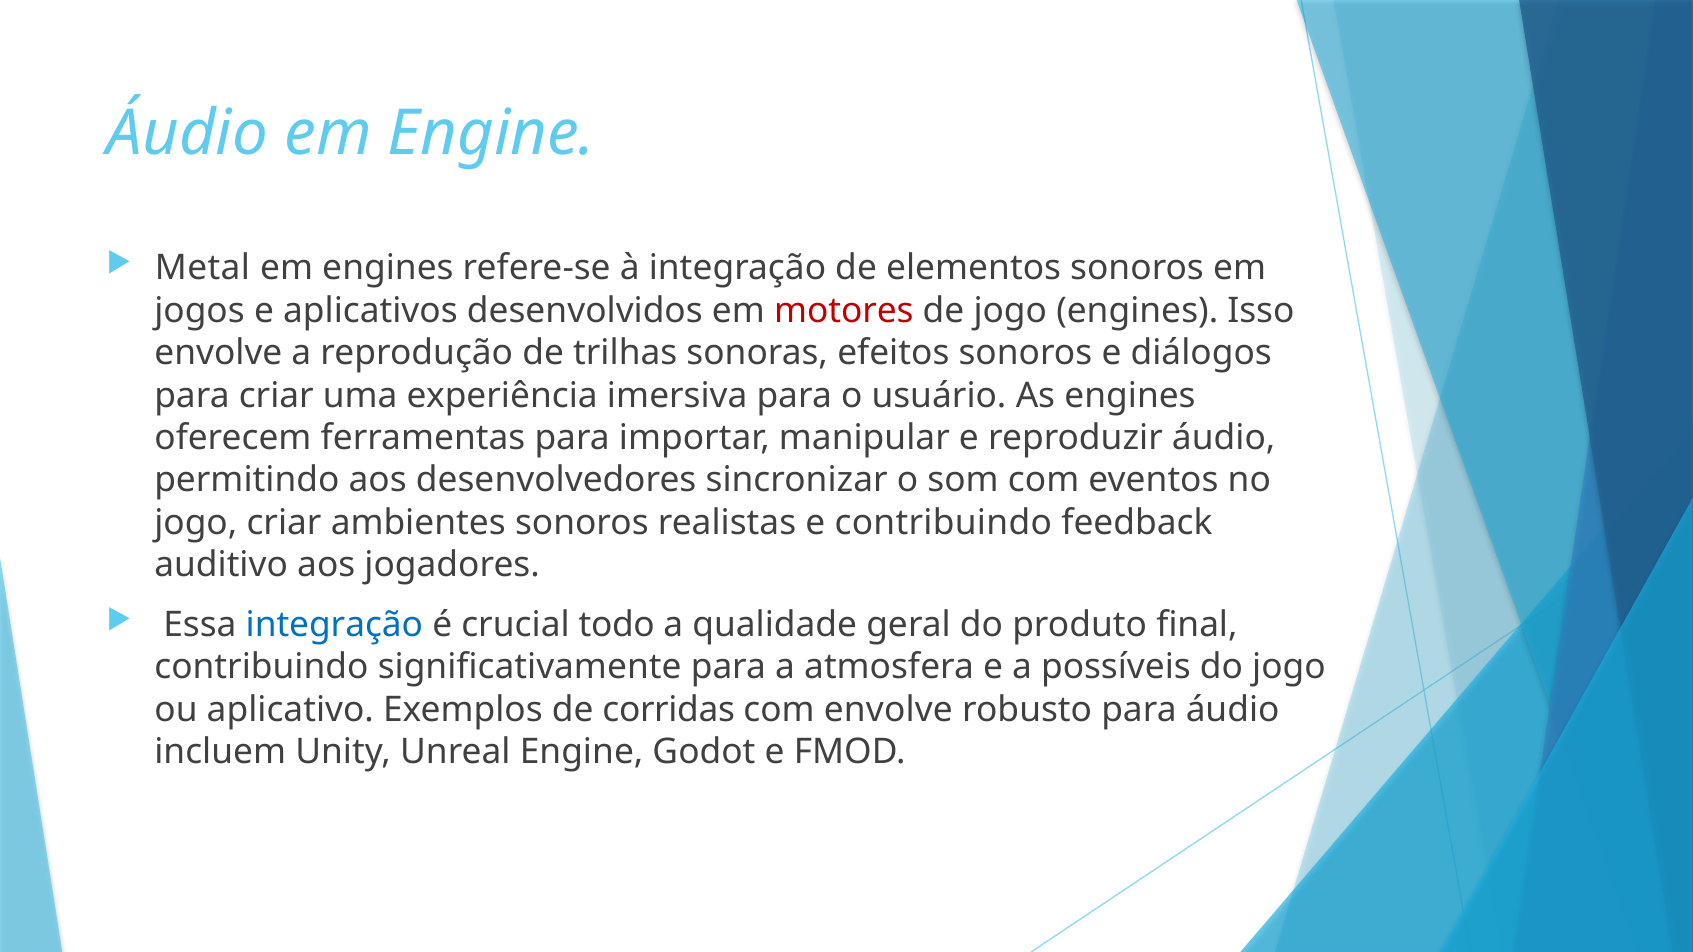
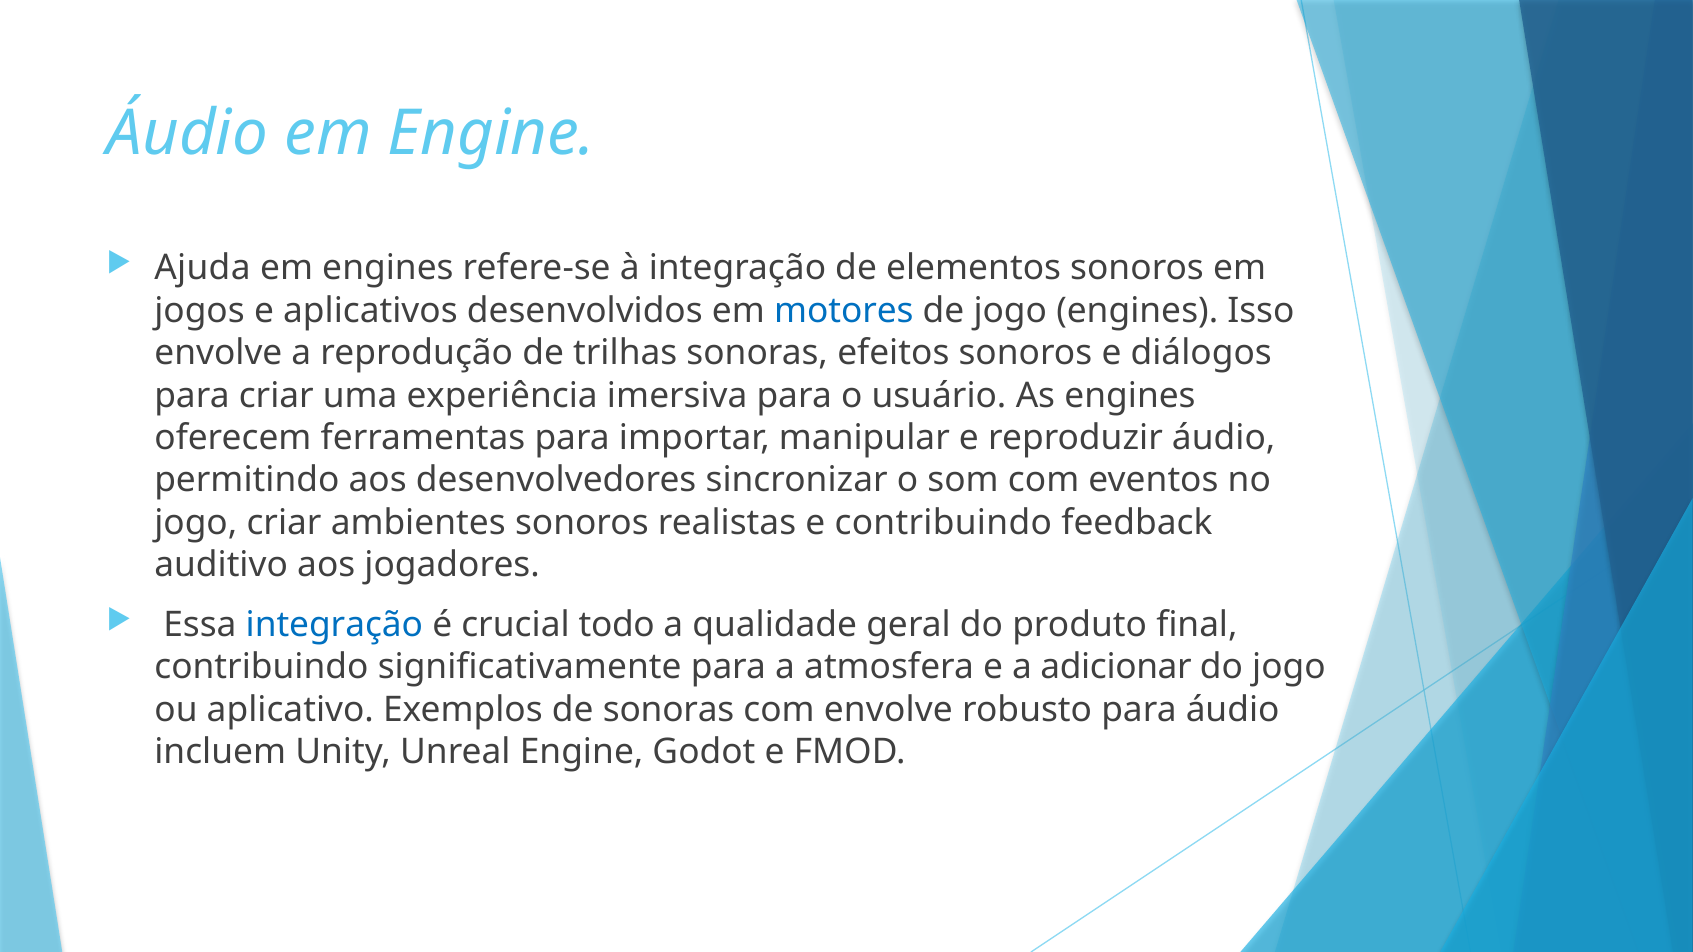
Metal: Metal -> Ajuda (202, 268)
motores colour: red -> blue (844, 311)
possíveis: possíveis -> adicionar (1116, 668)
de corridas: corridas -> sonoras (669, 710)
